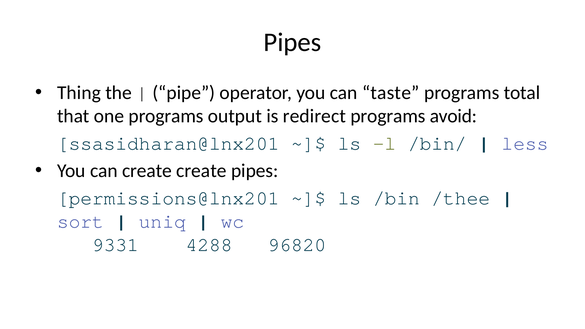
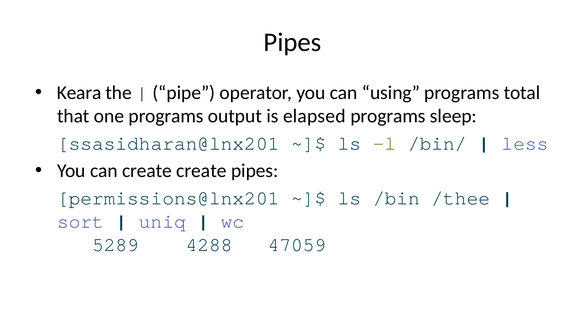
Thing: Thing -> Keara (79, 93)
taste: taste -> using (391, 93)
redirect: redirect -> elapsed (314, 116)
avoid: avoid -> sleep (453, 116)
9331: 9331 -> 5289 (116, 245)
96820: 96820 -> 47059 (297, 245)
